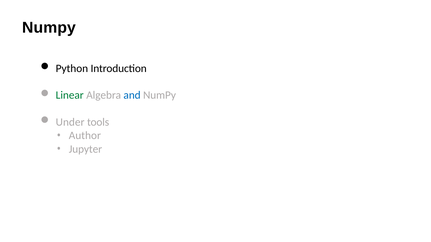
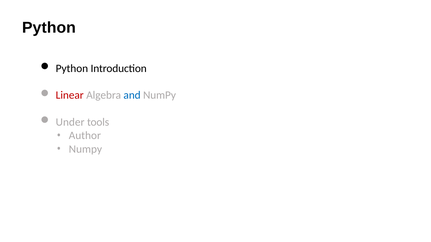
Numpy: Numpy -> Python (49, 28)
Linear colour: green -> red (70, 95)
Jupyter: Jupyter -> Numpy (85, 149)
